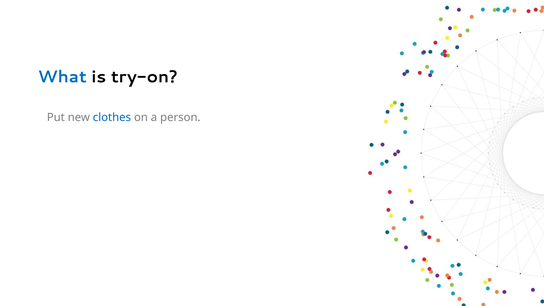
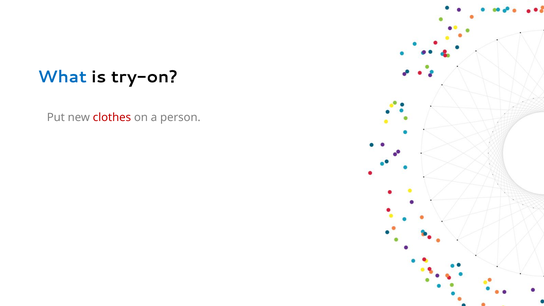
clothes colour: blue -> red (112, 117)
